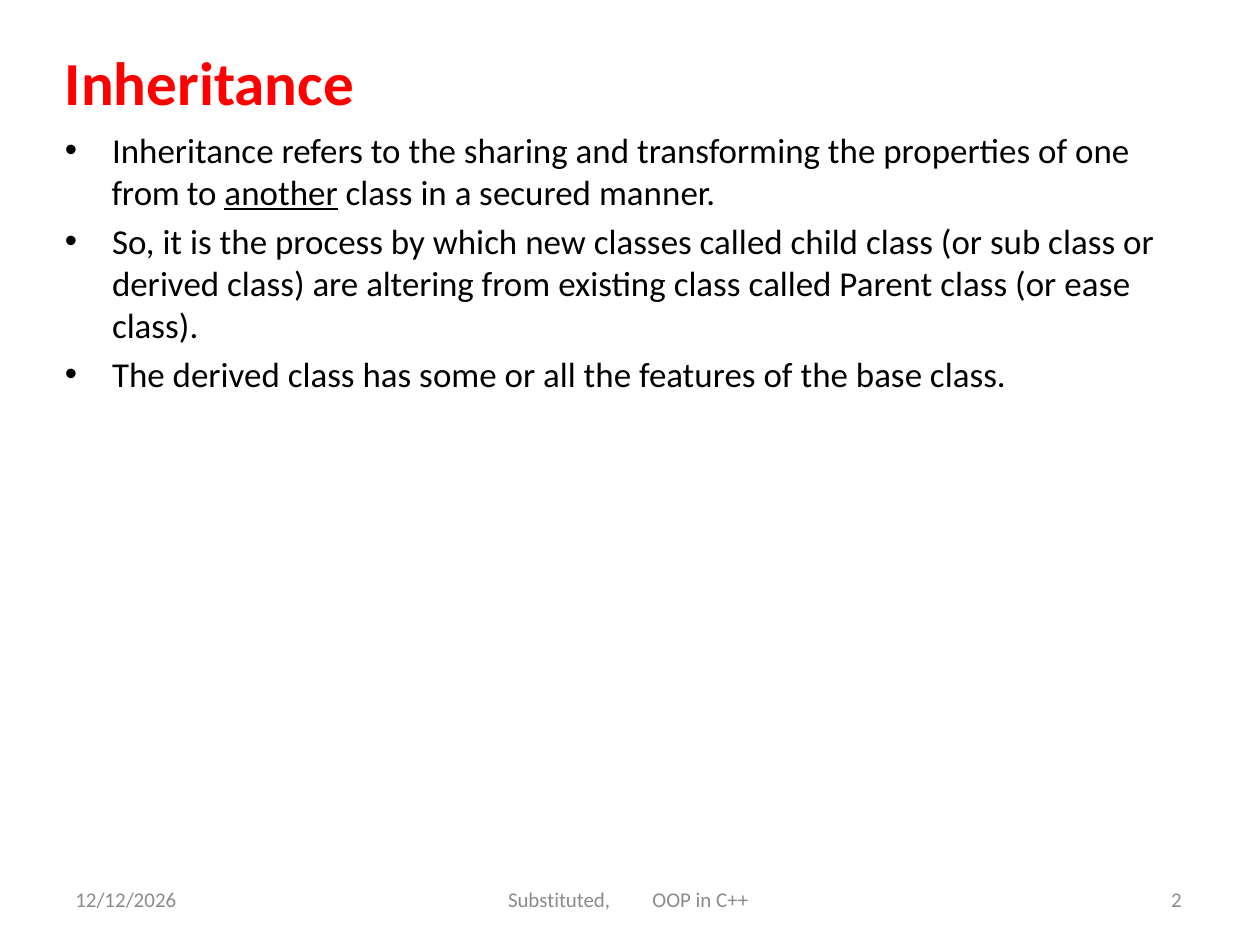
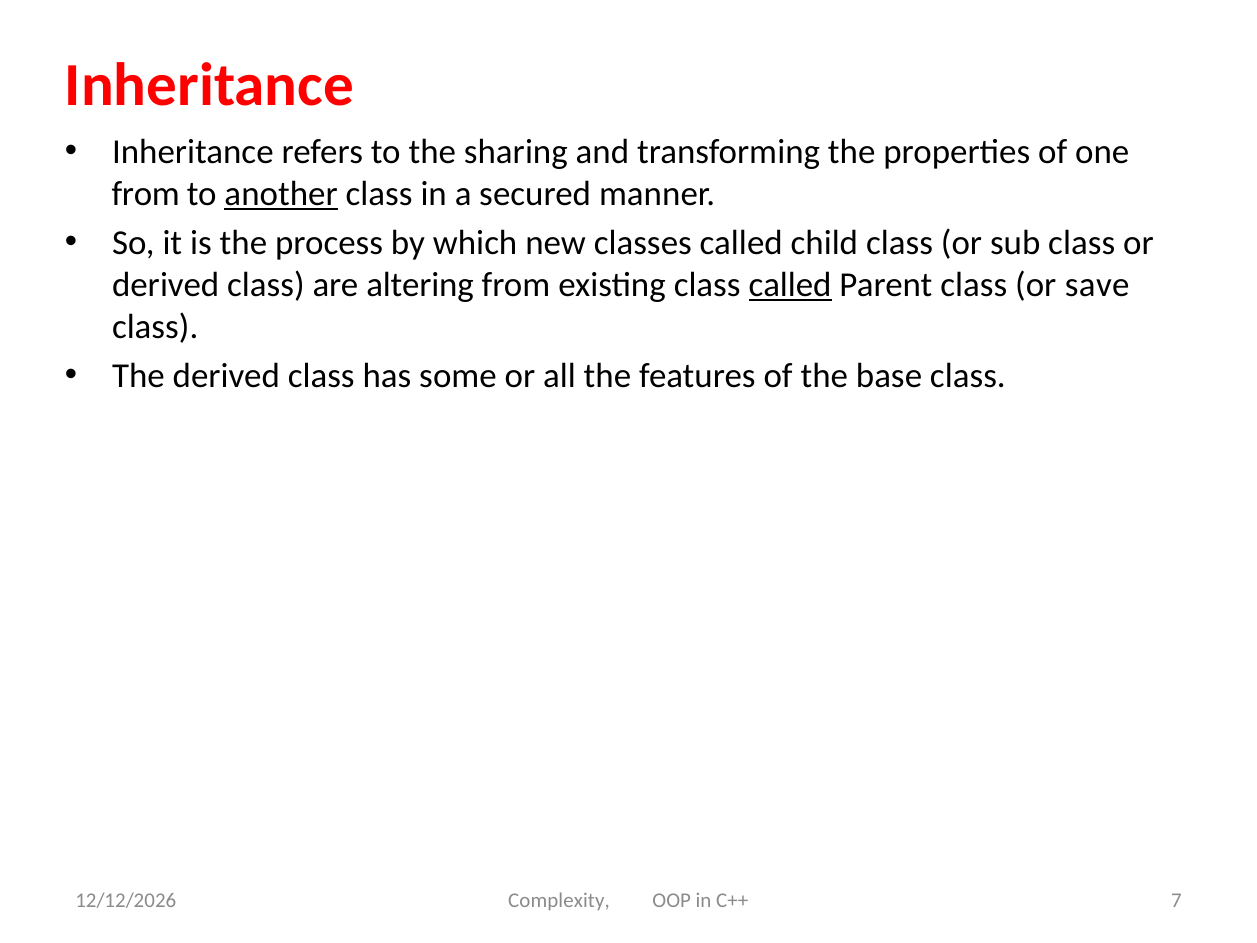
called underline: none -> present (790, 285)
ease: ease -> save (1097, 285)
Substituted: Substituted -> Complexity (559, 900)
2: 2 -> 7 (1176, 900)
